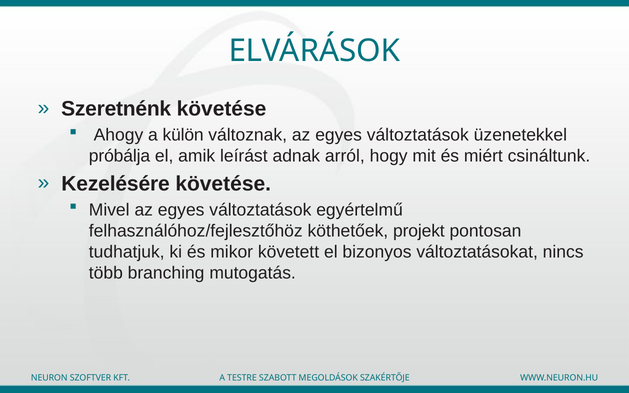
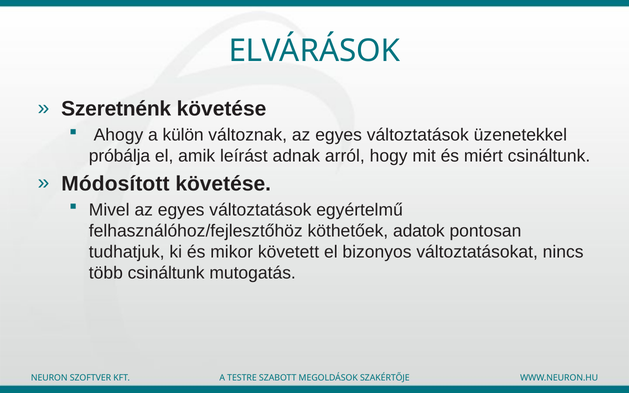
Kezelésére: Kezelésére -> Módosított (115, 184)
projekt: projekt -> adatok (419, 231)
több branching: branching -> csináltunk (166, 273)
